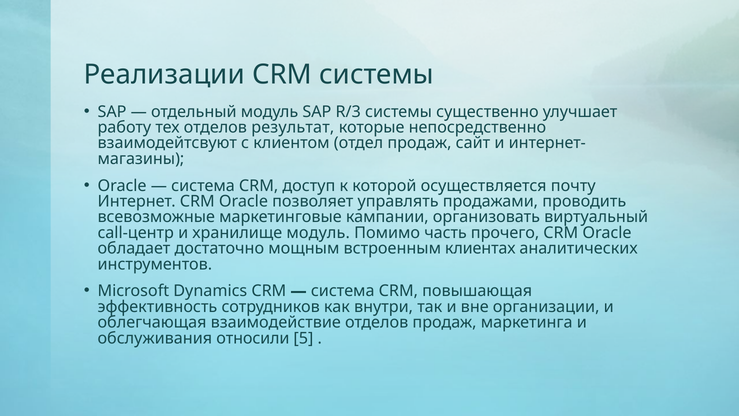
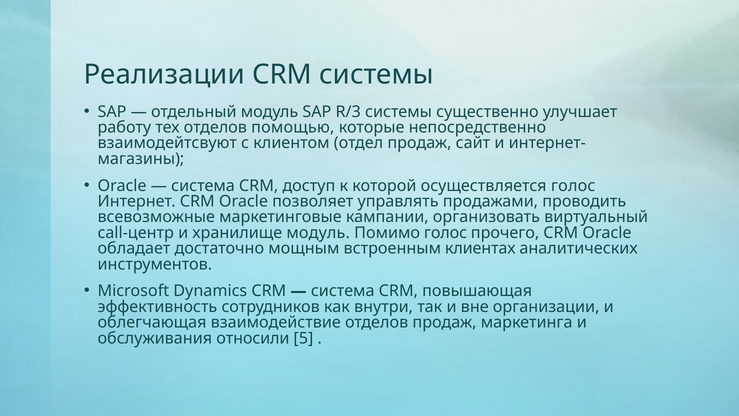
результат: результат -> помощью (293, 127)
осуществляется почту: почту -> голос (573, 186)
Помимо часть: часть -> голос (446, 233)
